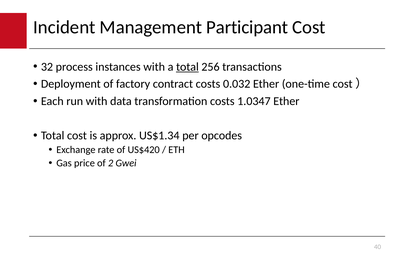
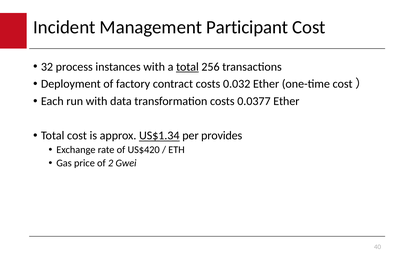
1.0347: 1.0347 -> 0.0377 (254, 101)
US$1.34 underline: none -> present (159, 136)
opcodes: opcodes -> provides (222, 136)
